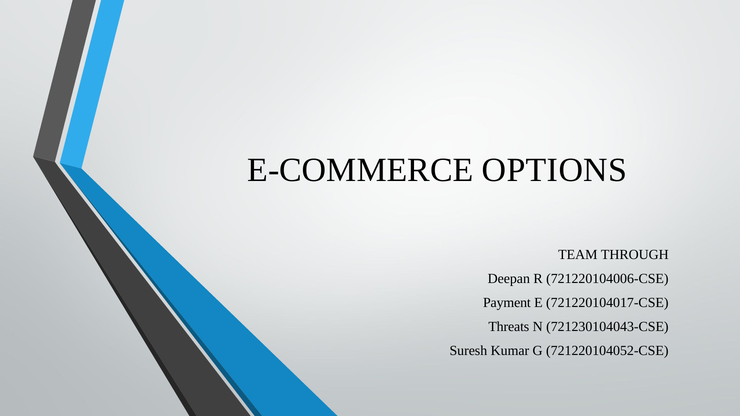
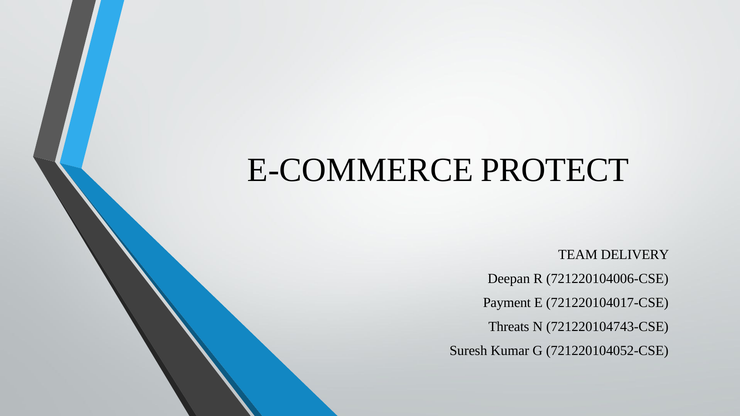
OPTIONS: OPTIONS -> PROTECT (555, 170)
THROUGH: THROUGH -> DELIVERY (635, 255)
721230104043-CSE: 721230104043-CSE -> 721220104743-CSE (607, 327)
